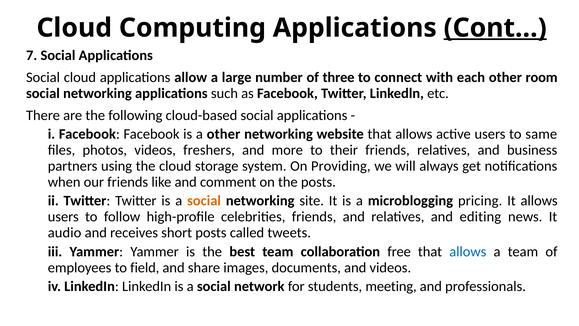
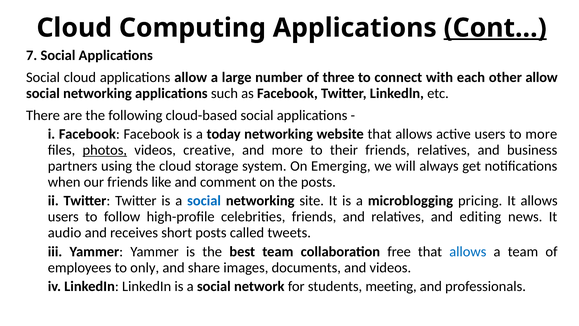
other room: room -> allow (542, 77)
a other: other -> today (224, 134)
to same: same -> more (541, 134)
photos underline: none -> present (105, 150)
freshers: freshers -> creative (209, 150)
Providing: Providing -> Emerging (341, 166)
social colour: orange -> blue (204, 201)
field: field -> only (145, 267)
